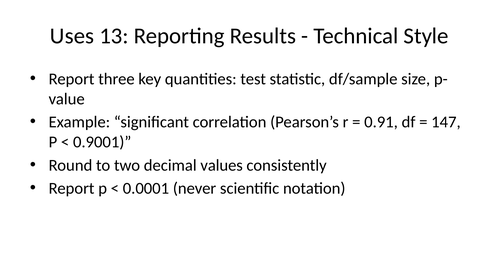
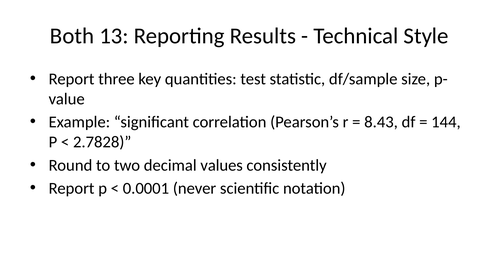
Uses: Uses -> Both (72, 36)
0.91: 0.91 -> 8.43 (381, 122)
147: 147 -> 144 (446, 122)
0.9001: 0.9001 -> 2.7828 (102, 142)
